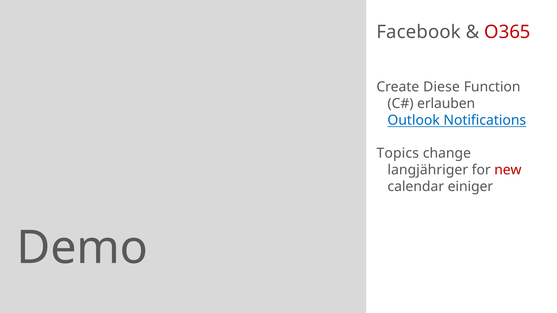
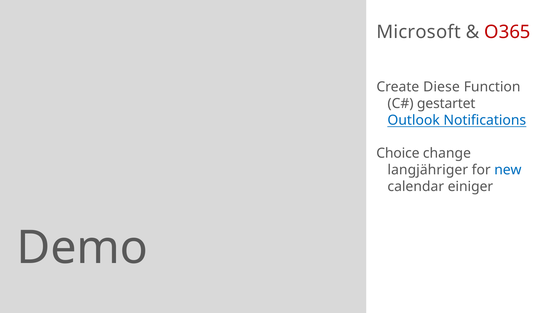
Facebook: Facebook -> Microsoft (419, 32)
erlauben: erlauben -> gestartet (446, 104)
Topics: Topics -> Choice (398, 153)
new colour: red -> blue (508, 170)
